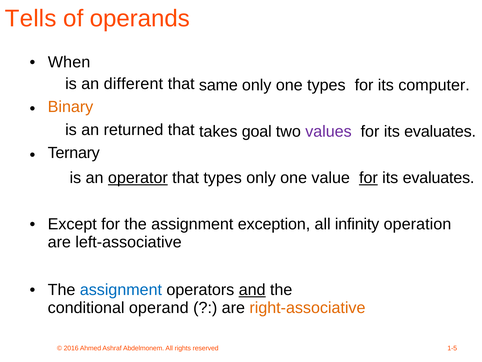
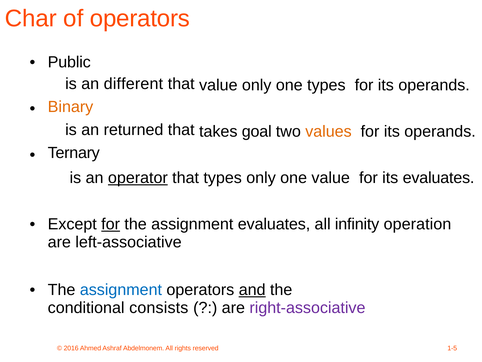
Tells: Tells -> Char (31, 19)
of operands: operands -> operators (140, 19)
When: When -> Public (69, 62)
same: same -> value (218, 85)
computer: computer -> operands (434, 85)
values colour: purple -> orange (328, 131)
evaluates: evaluates -> operands (440, 131)
for underline: present -> none (368, 178)
for underline: none -> present (111, 224)
assignment exception: exception -> evaluates (274, 224)
operand: operand -> consists (159, 307)
right-associative colour: orange -> purple (307, 307)
